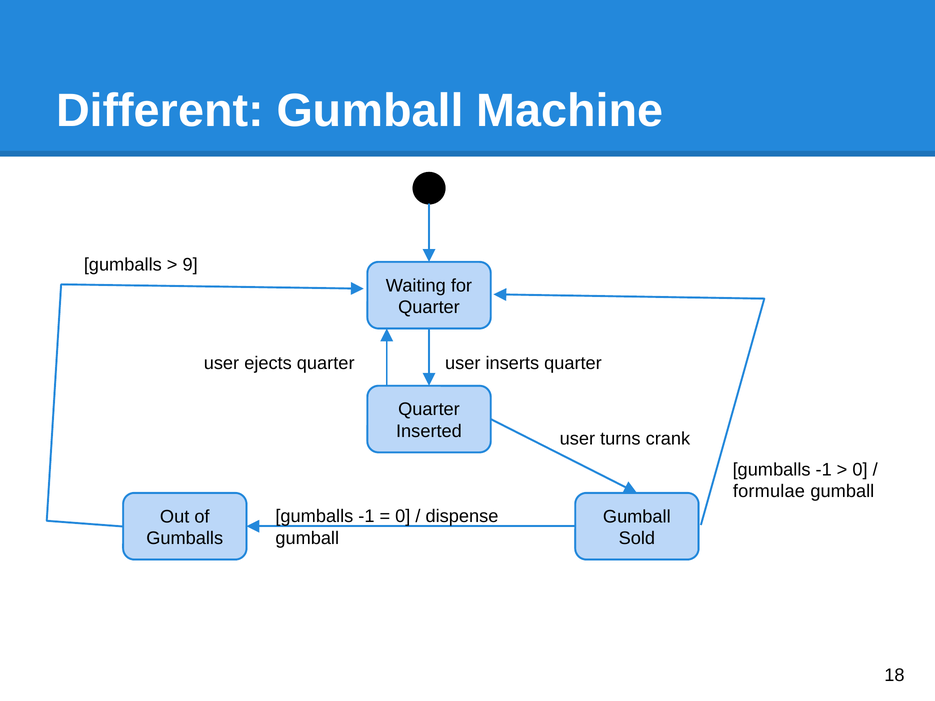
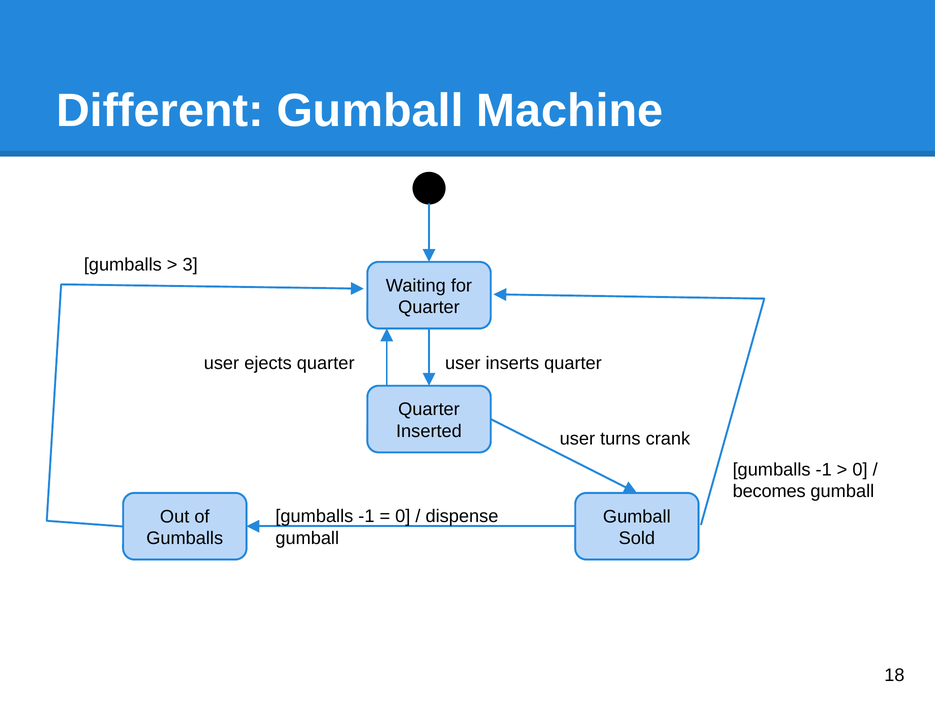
9: 9 -> 3 (190, 265)
formulae: formulae -> becomes (769, 492)
